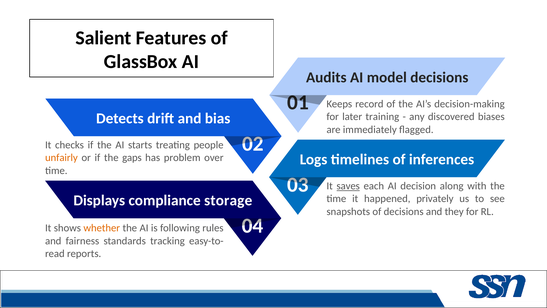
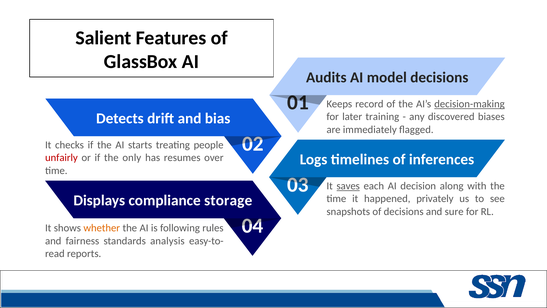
decision-making underline: none -> present (469, 104)
unfairly colour: orange -> red (61, 158)
gaps: gaps -> only (132, 158)
problem: problem -> resumes (182, 158)
they: they -> sure (454, 211)
tracking: tracking -> analysis (167, 241)
